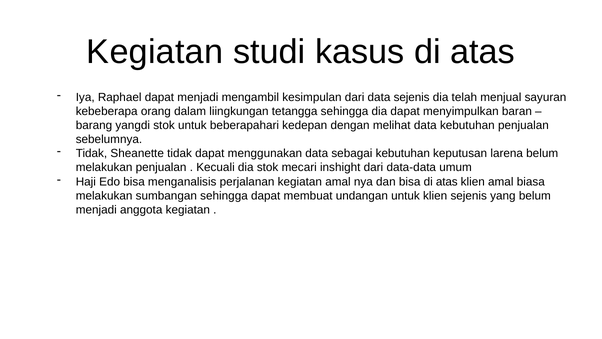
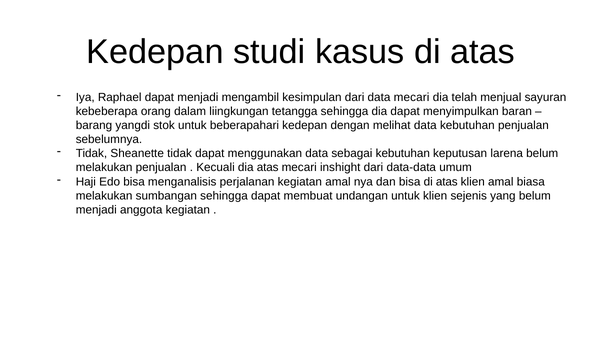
Kegiatan: Kegiatan -> Kedepan (155, 52)
data sejenis: sejenis -> mecari (412, 97)
dia stok: stok -> atas (268, 167)
